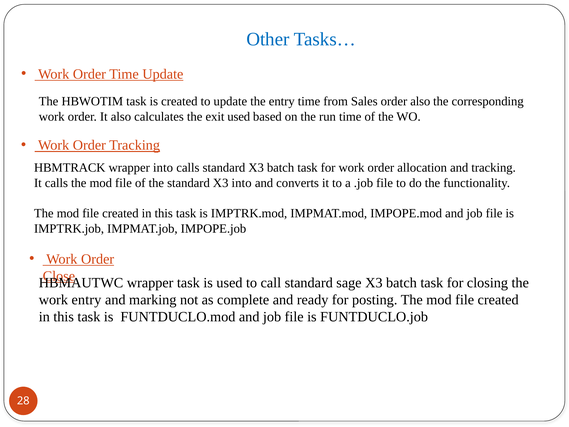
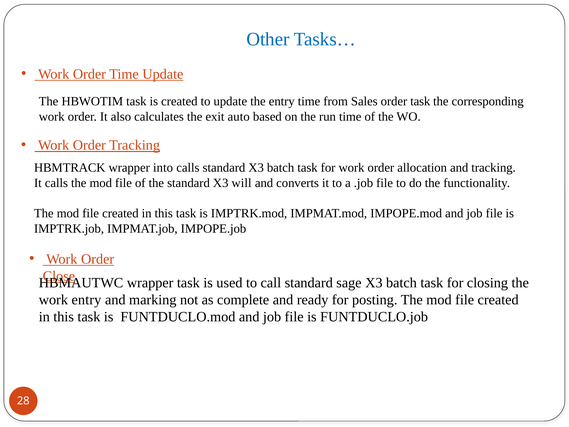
order also: also -> task (420, 101)
exit used: used -> auto (239, 117)
X3 into: into -> will (242, 183)
